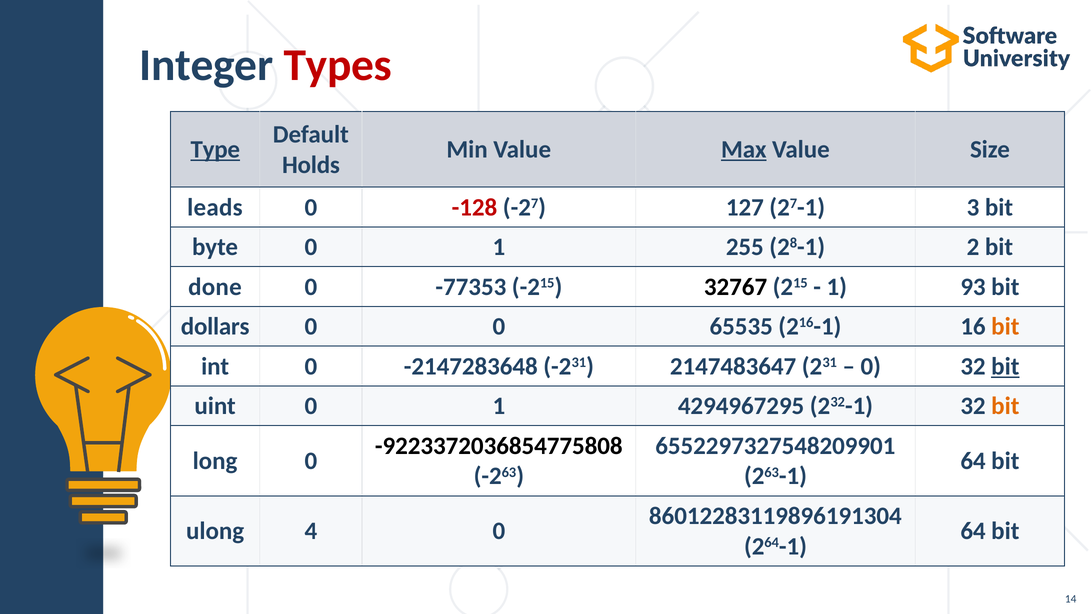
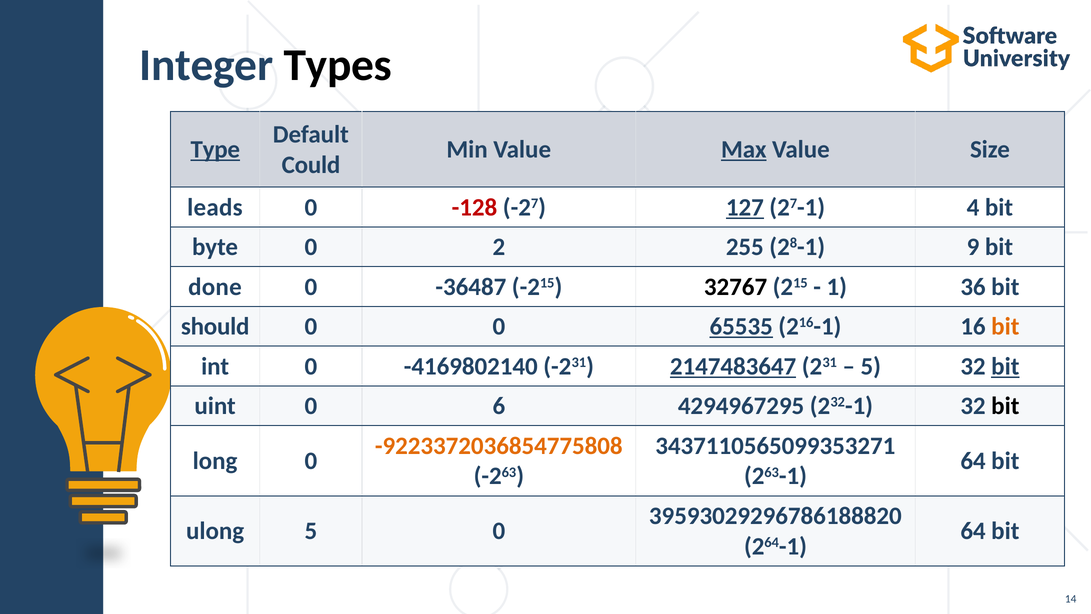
Types colour: red -> black (338, 65)
Holds: Holds -> Could (311, 165)
127 underline: none -> present (745, 207)
3: 3 -> 4 (973, 207)
byte 0 1: 1 -> 2 (499, 247)
2: 2 -> 9 (973, 247)
-77353: -77353 -> -36487 (471, 287)
93: 93 -> 36 (973, 287)
dollars: dollars -> should (215, 326)
65535 underline: none -> present (741, 326)
-2147283648: -2147283648 -> -4169802140 (471, 366)
2147483647 underline: none -> present (733, 366)
0: 0 -> 5 (871, 366)
uint 0 1: 1 -> 6 (499, 406)
bit colour: orange -> black (1005, 406)
-9223372036854775808 colour: black -> orange (499, 446)
6552297327548209901: 6552297327548209901 -> 3437110565099353271 (775, 446)
86012283119896191304: 86012283119896191304 -> 39593029296786188820 (775, 516)
ulong 4: 4 -> 5 (311, 531)
